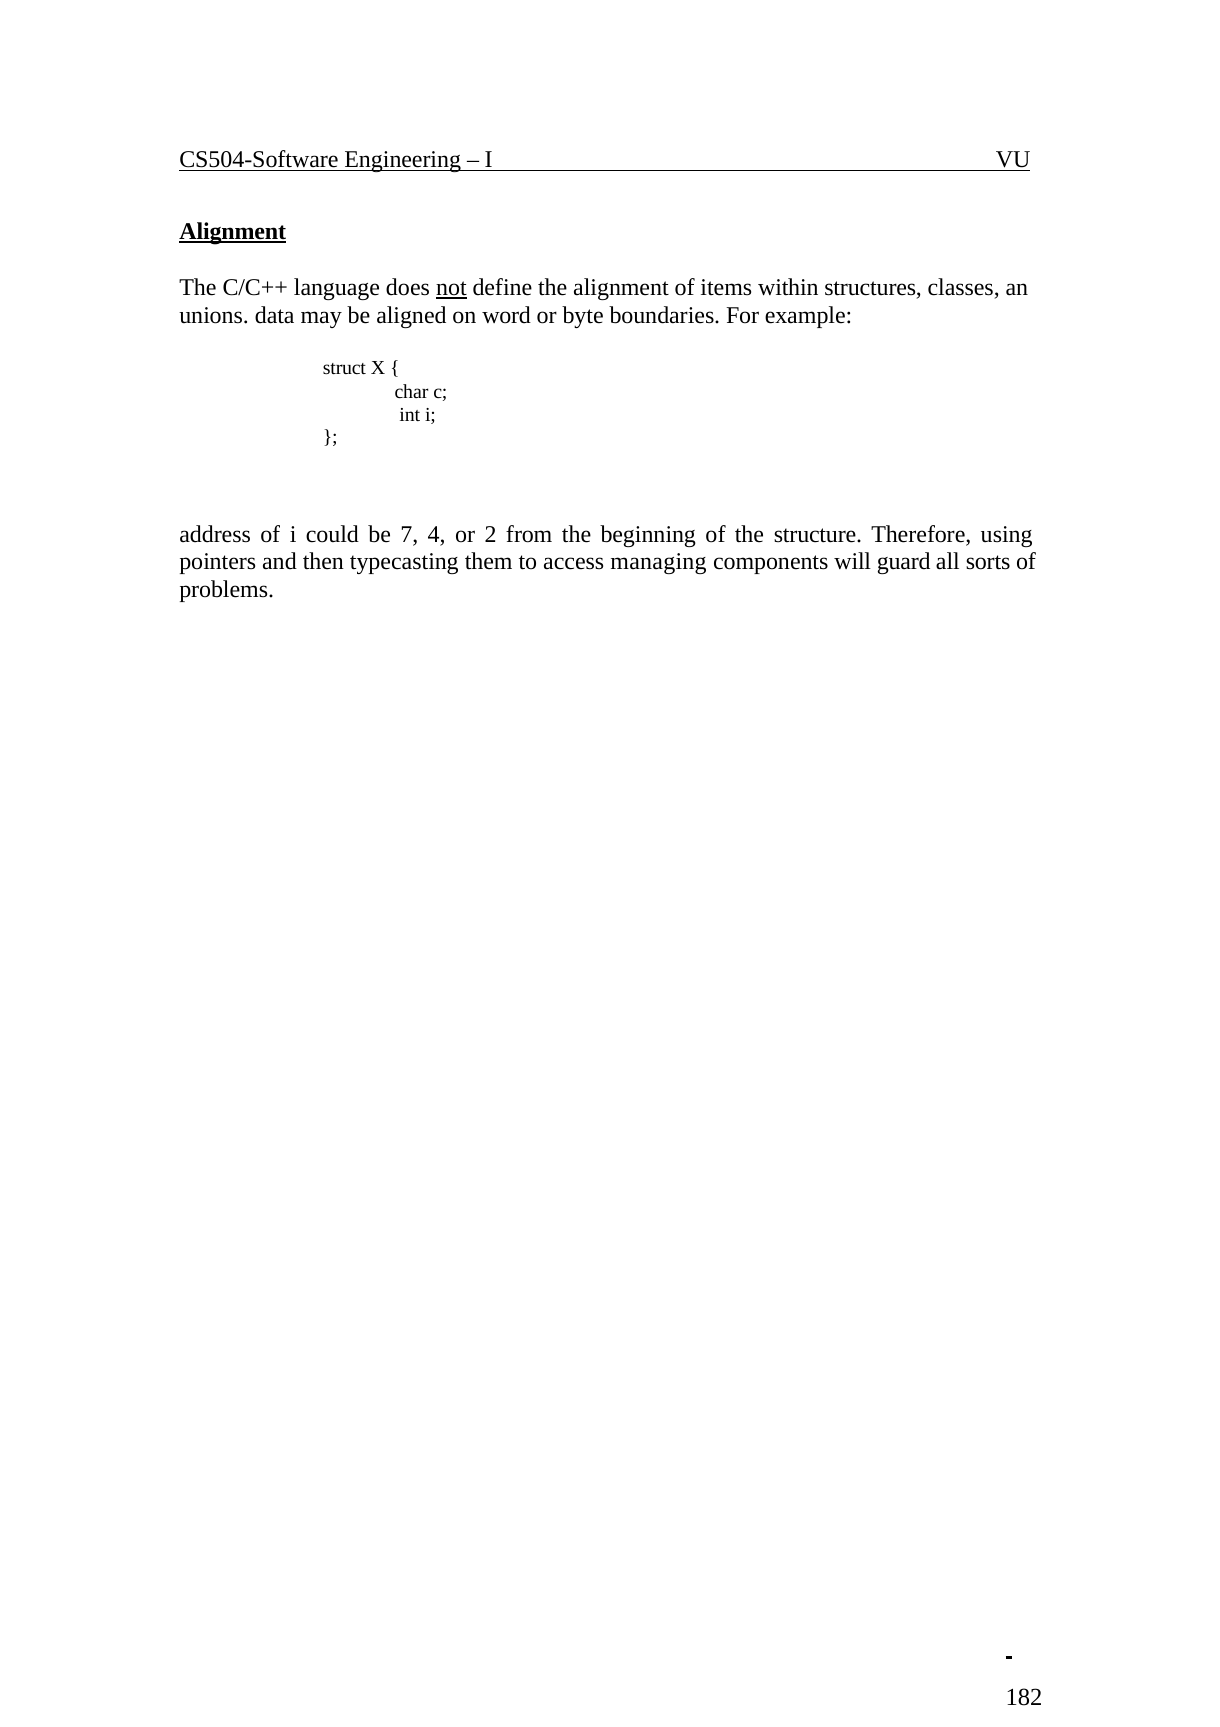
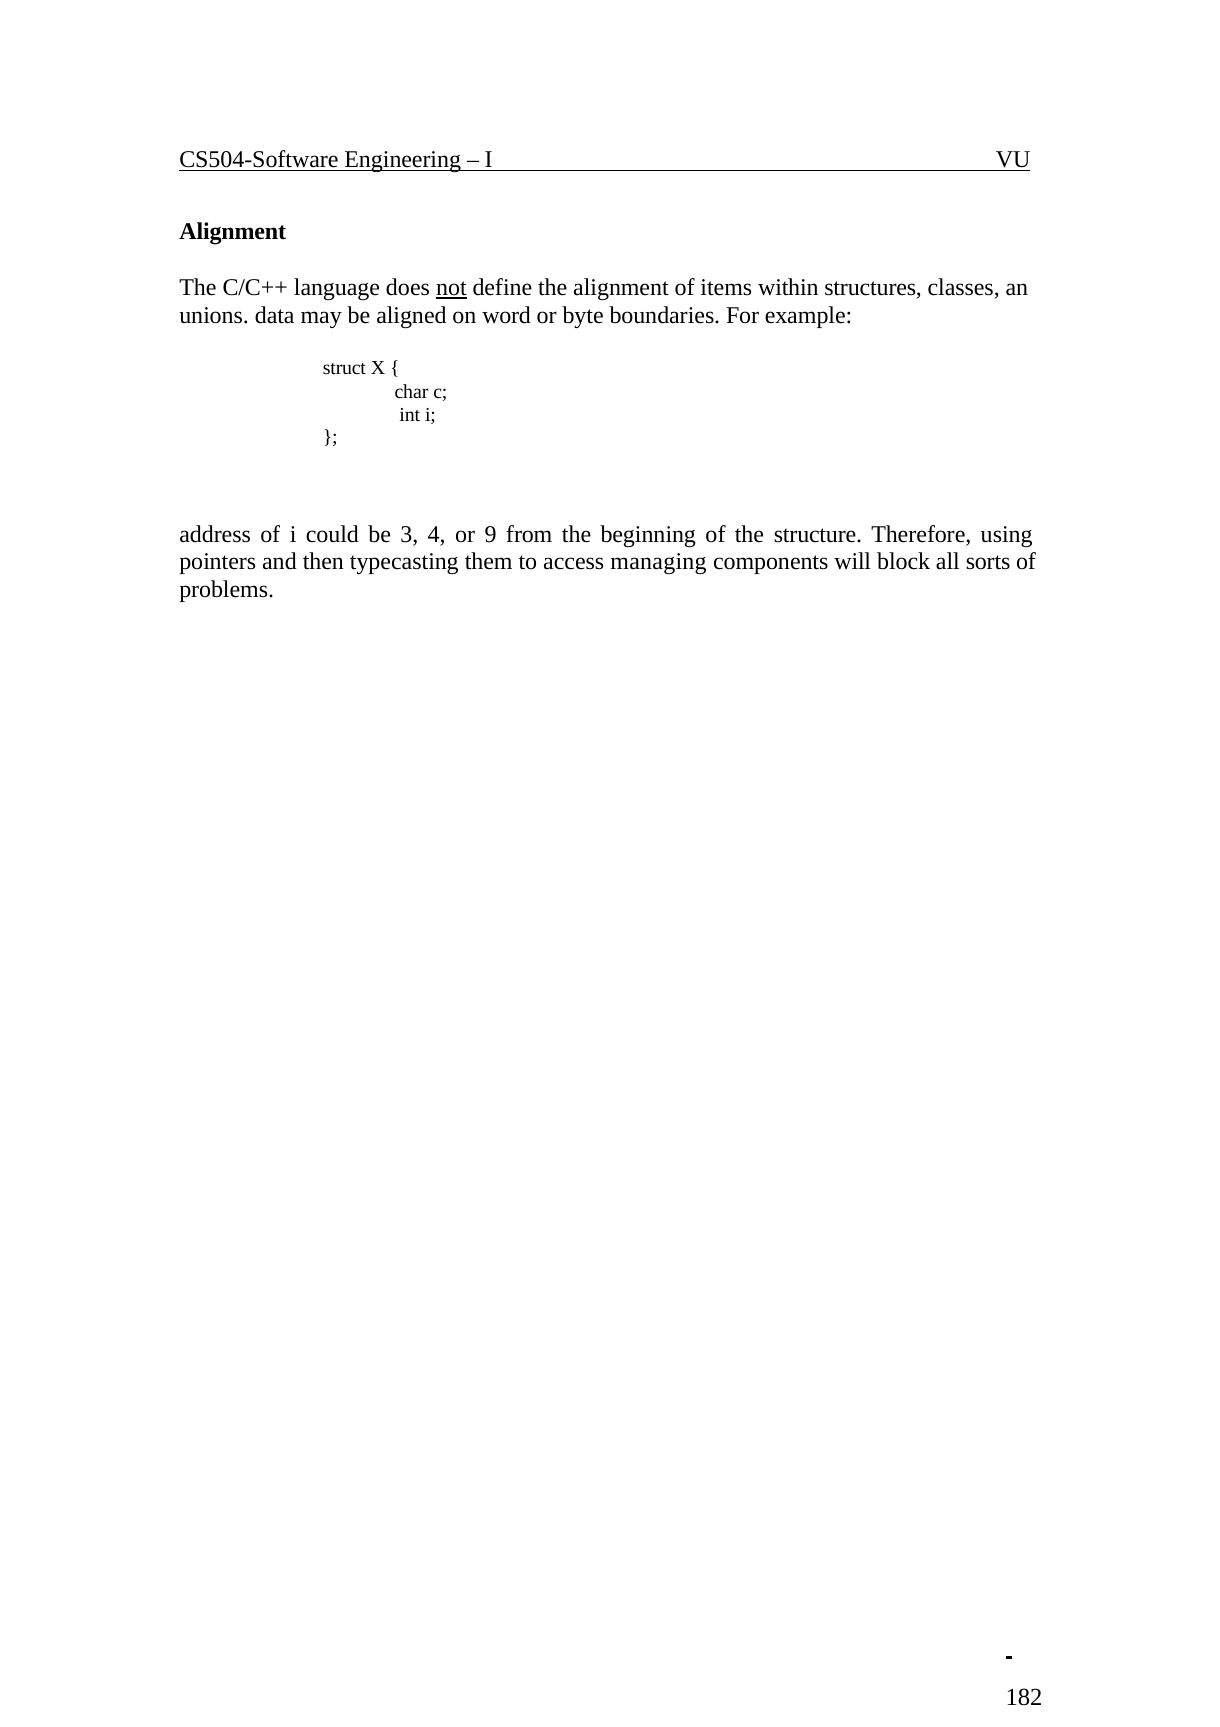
Alignment underline: present -> none (233, 231)
7: 7 -> 3 (409, 534)
2: 2 -> 9 (491, 534)
guard: guard -> block (904, 562)
